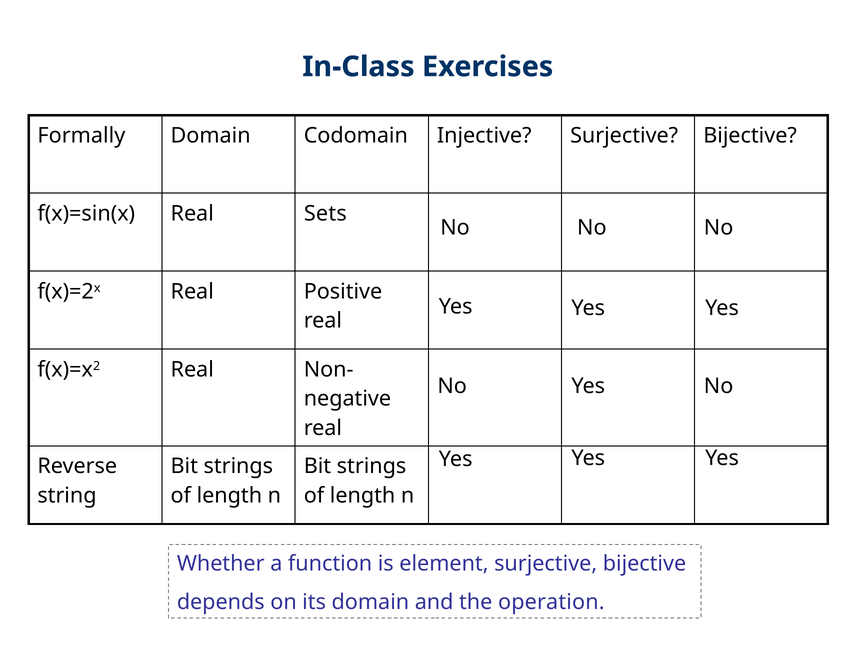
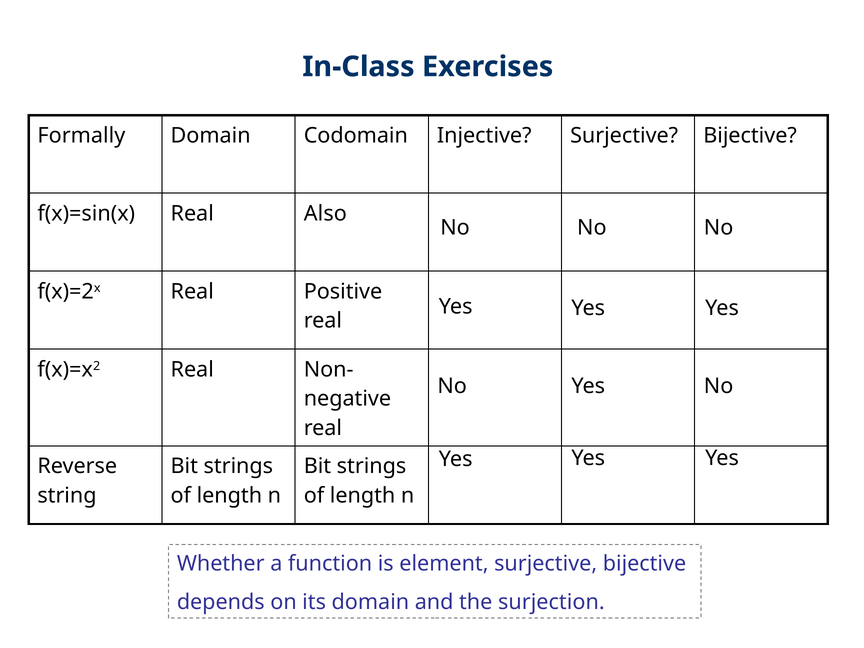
Sets: Sets -> Also (325, 213)
operation: operation -> surjection (551, 602)
